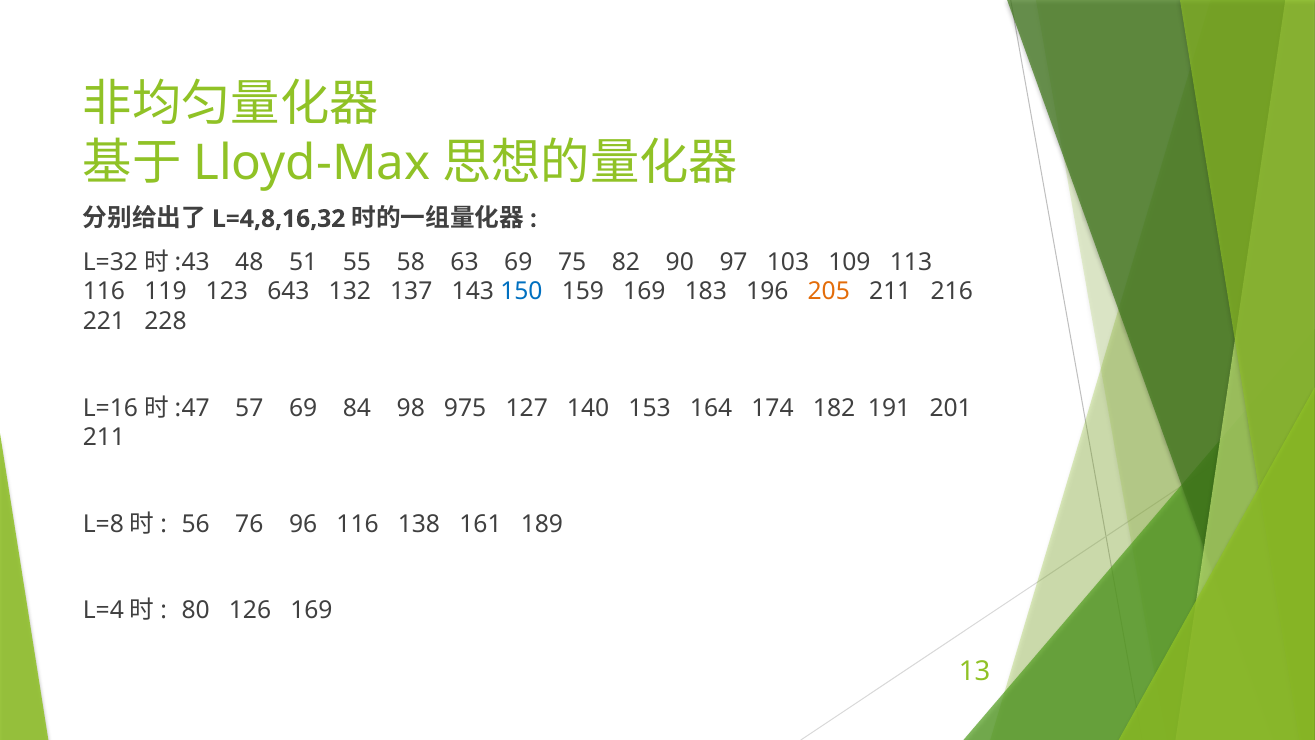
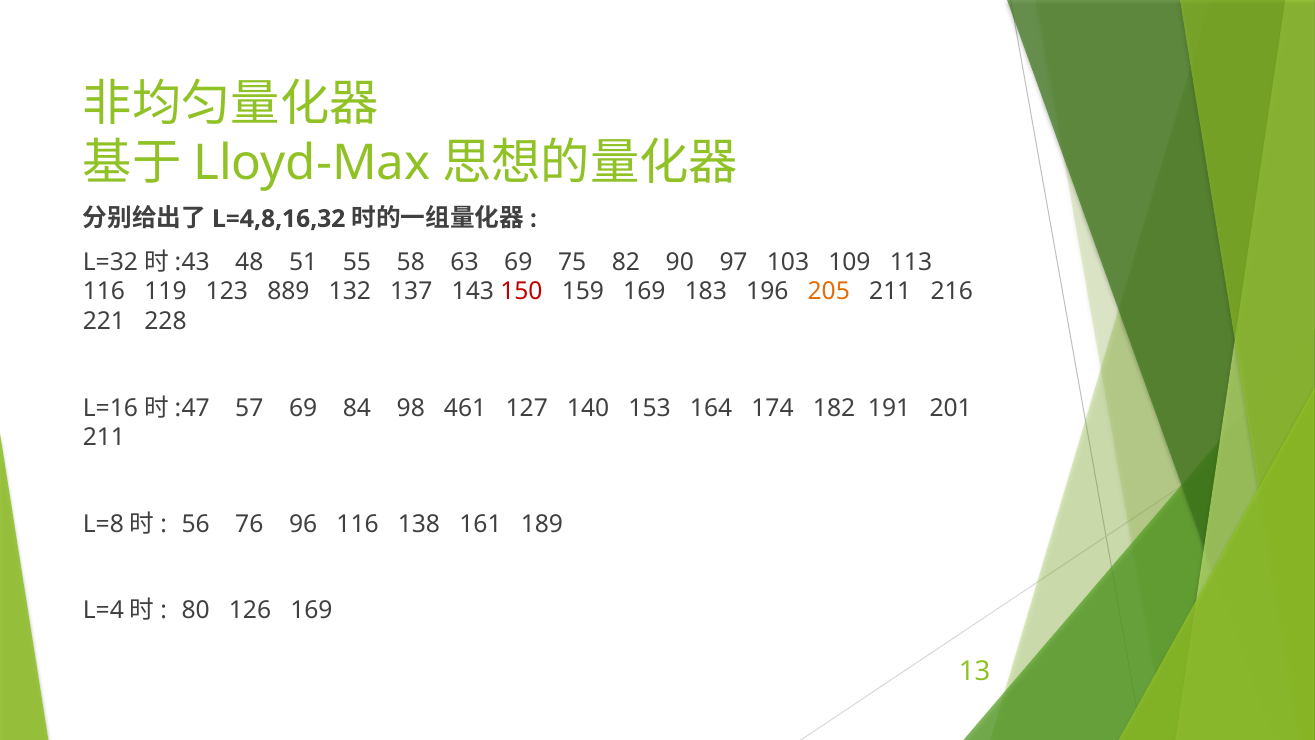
643: 643 -> 889 (288, 292)
150 colour: blue -> red (521, 292)
975: 975 -> 461 (465, 408)
